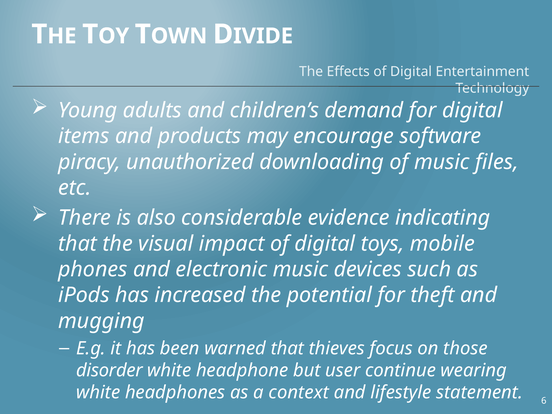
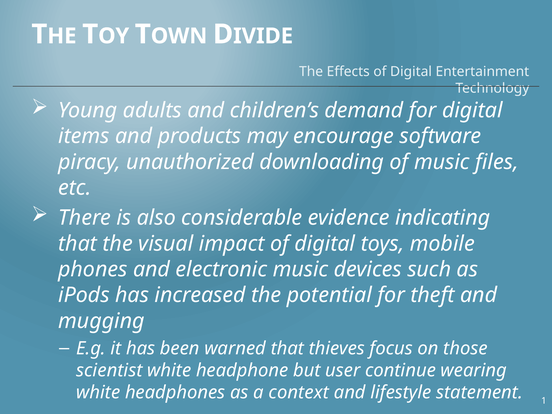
disorder: disorder -> scientist (109, 370)
6: 6 -> 1 (544, 401)
